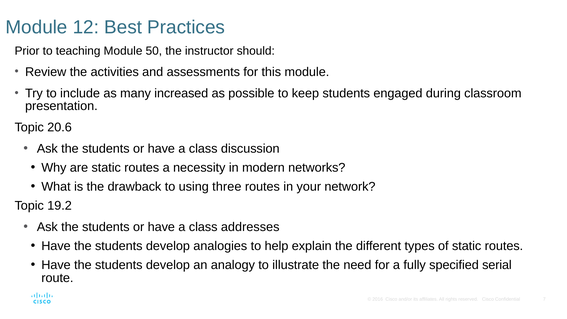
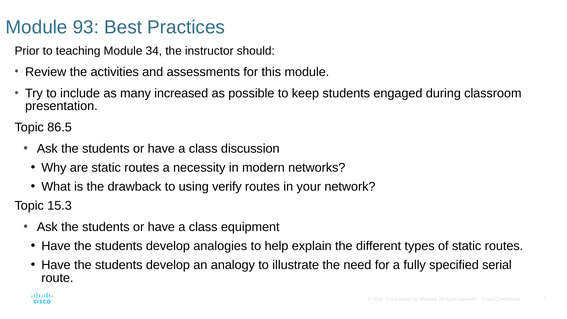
12: 12 -> 93 (86, 27)
50: 50 -> 34 (154, 51)
20.6: 20.6 -> 86.5 (60, 127)
three: three -> verify (227, 187)
19.2: 19.2 -> 15.3 (60, 206)
addresses: addresses -> equipment (250, 227)
